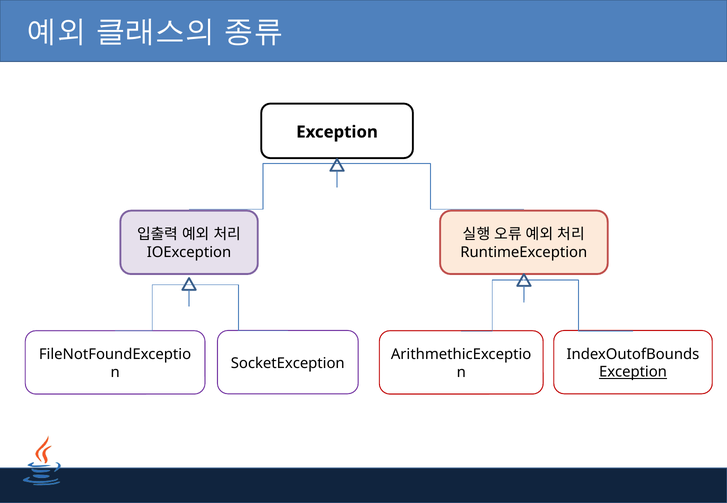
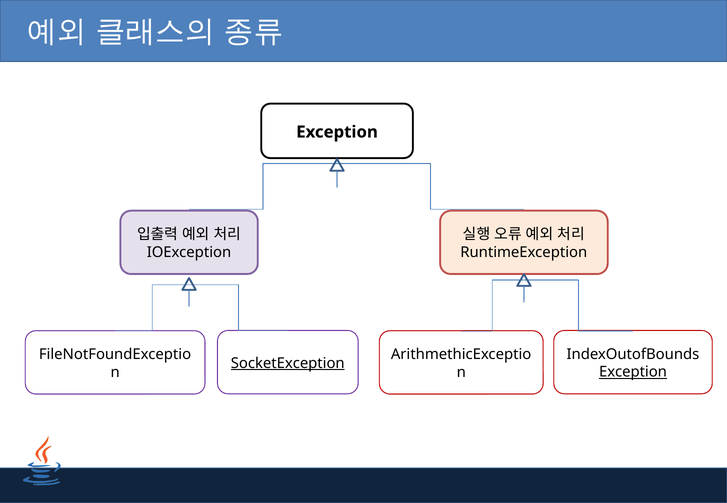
SocketException underline: none -> present (288, 363)
